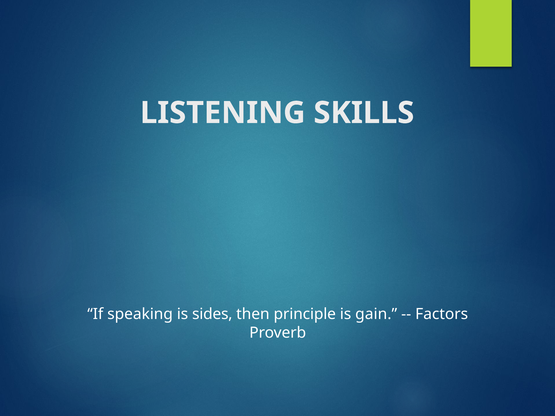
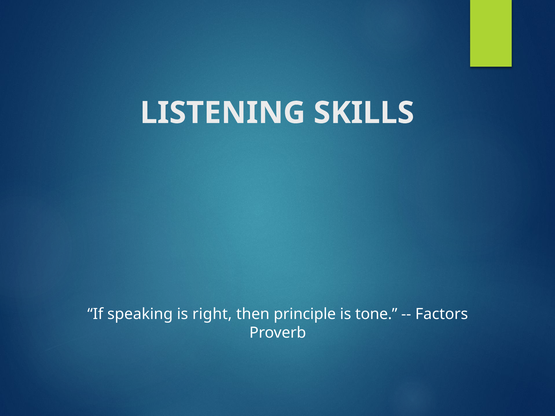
sides: sides -> right (212, 314)
gain: gain -> tone (376, 314)
